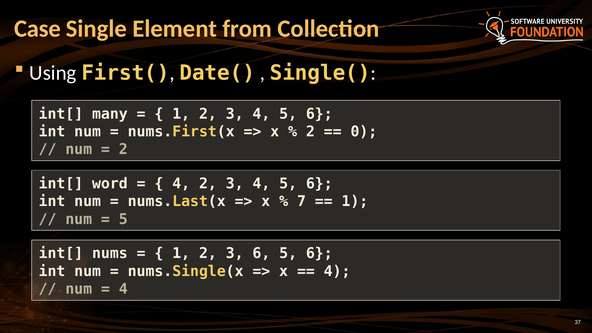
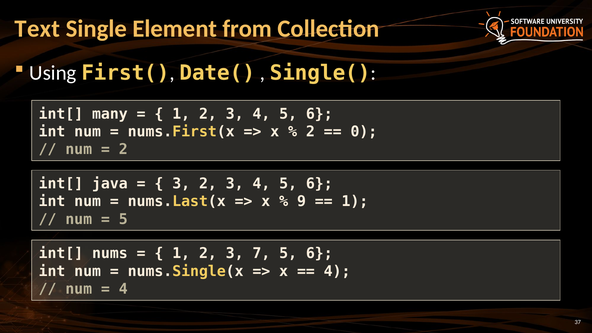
Case: Case -> Text (37, 29)
word: word -> java (110, 184)
4: 4 -> 3 (181, 184)
7: 7 -> 9 (301, 201)
3 6: 6 -> 7 (261, 253)
